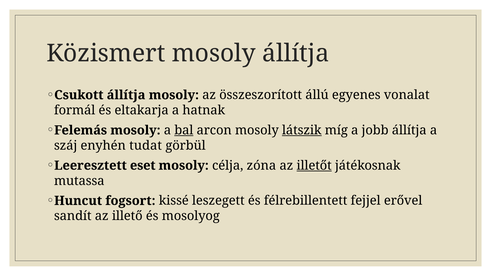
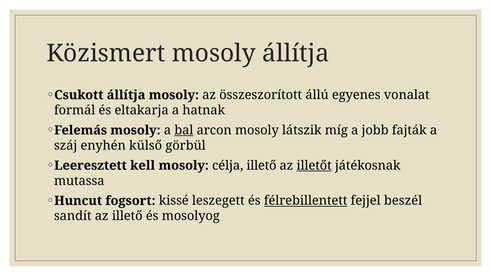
látszik underline: present -> none (302, 130)
jobb állítja: állítja -> fajták (409, 130)
tudat: tudat -> külső (146, 146)
eset: eset -> kell (143, 166)
célja zóna: zóna -> illető (261, 166)
félrebillentett underline: none -> present (306, 201)
erővel: erővel -> beszél (403, 201)
